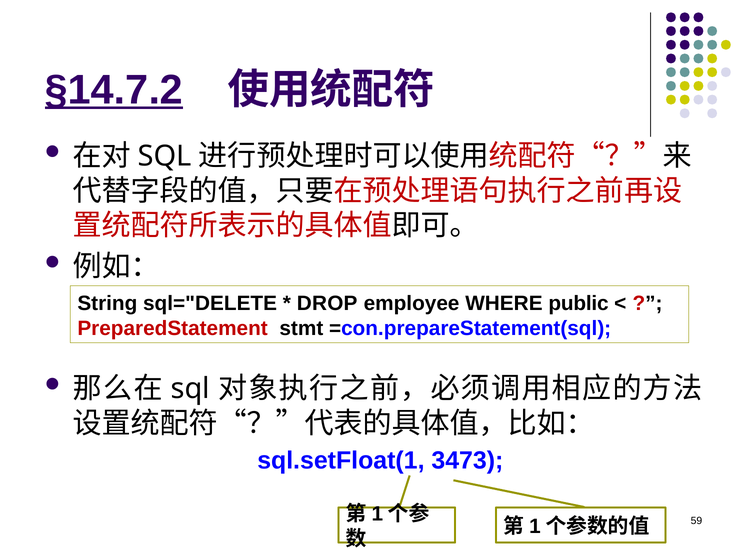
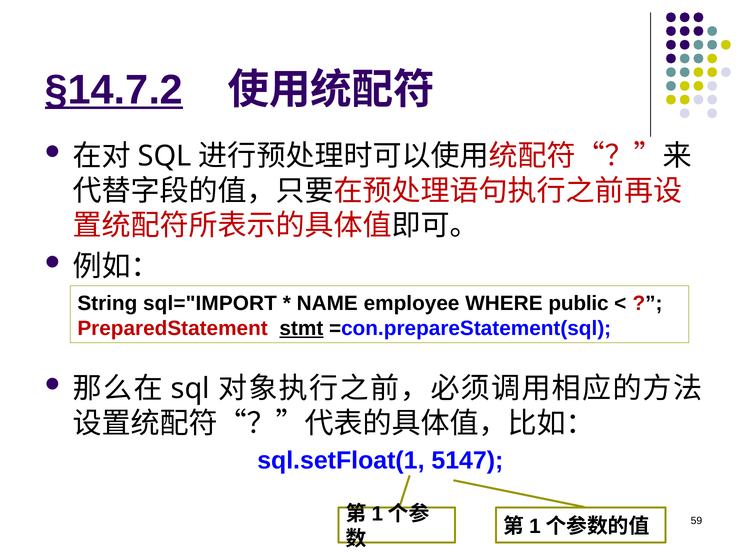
sql="DELETE: sql="DELETE -> sql="IMPORT (210, 304)
DROP: DROP -> NAME (327, 304)
stmt underline: none -> present (301, 328)
3473: 3473 -> 5147 (467, 461)
